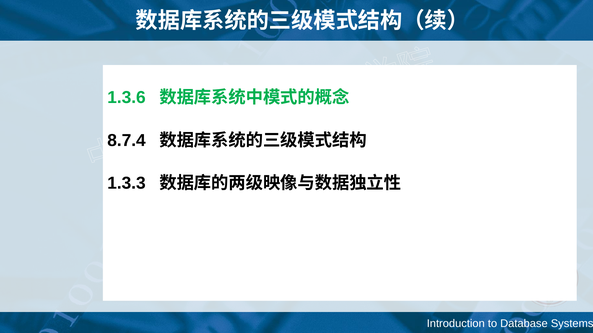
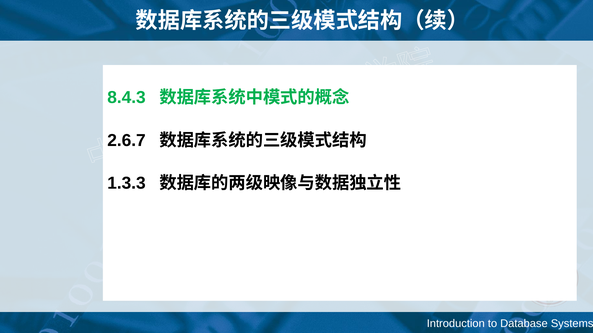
1.3.6: 1.3.6 -> 8.4.3 (126, 98)
8.7.4: 8.7.4 -> 2.6.7 (126, 141)
